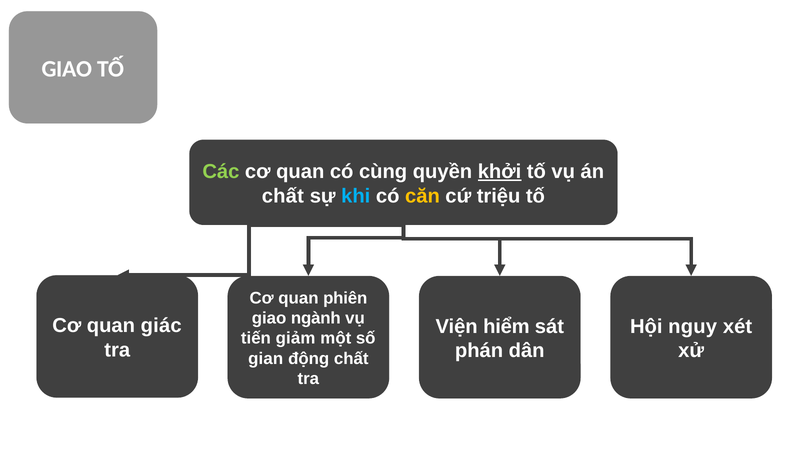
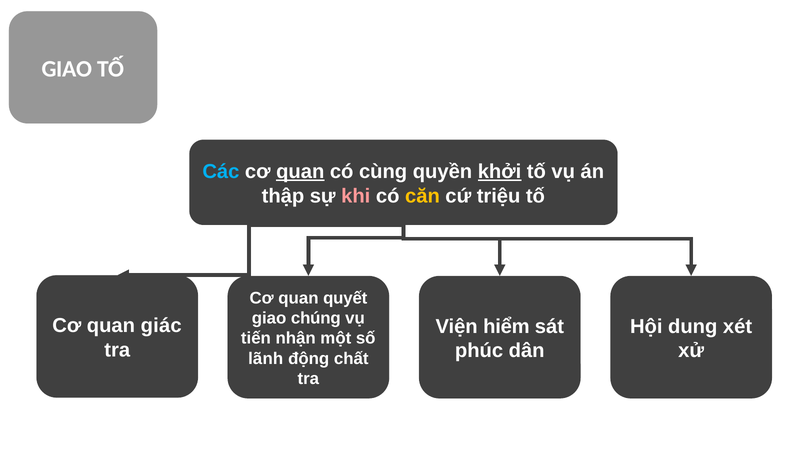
Các colour: light green -> light blue (221, 172)
quan underline: none -> present (300, 172)
chất: chất -> thập (283, 196)
khi colour: light blue -> pink (356, 196)
phiên: phiên -> quyết (345, 298)
ngành: ngành -> chúng (316, 318)
nguy: nguy -> dung (693, 326)
giảm: giảm -> nhận (296, 338)
phán: phán -> phúc (479, 351)
gian: gian -> lãnh (266, 358)
